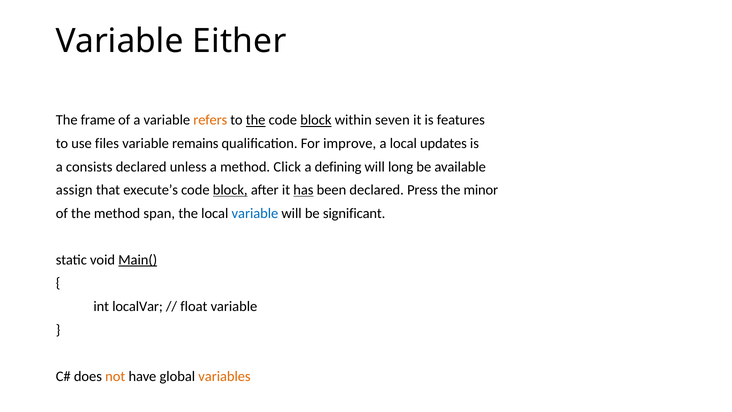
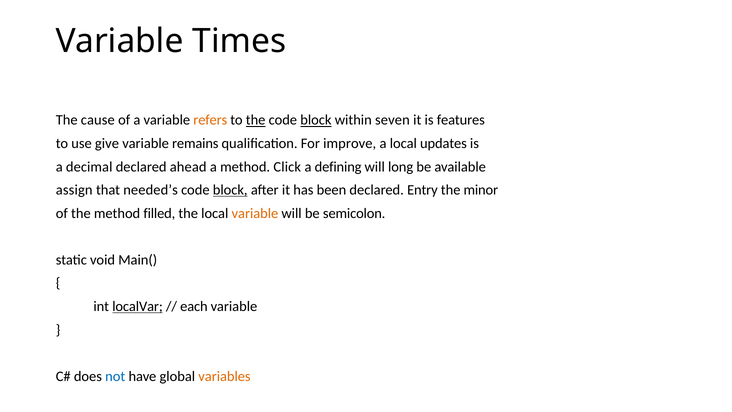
Either: Either -> Times (239, 41)
frame: frame -> cause (98, 120)
files: files -> give (107, 143)
consists: consists -> decimal (89, 167)
unless: unless -> ahead (188, 167)
execute’s: execute’s -> needed’s (151, 190)
has underline: present -> none (303, 190)
Press: Press -> Entry (422, 190)
span: span -> filled (159, 213)
variable colour: blue -> orange (255, 213)
significant: significant -> semicolon (354, 213)
Main( underline: present -> none (138, 260)
localVar underline: none -> present (138, 306)
float: float -> each (194, 306)
not colour: orange -> blue (115, 376)
